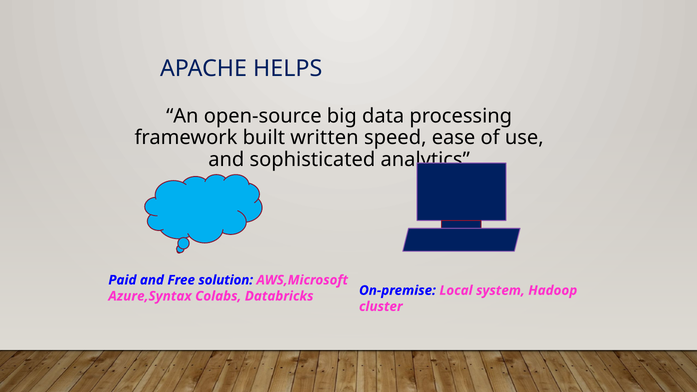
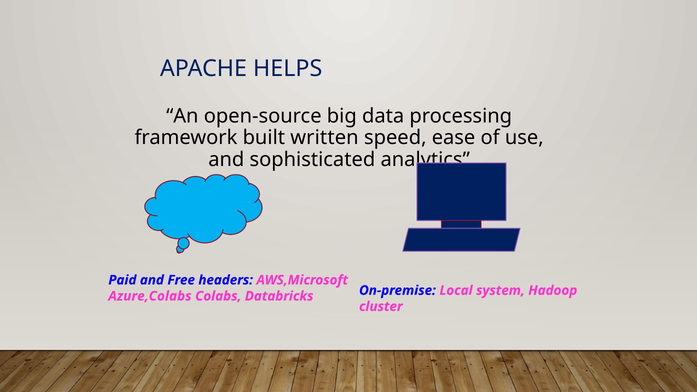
solution: solution -> headers (226, 280)
Azure,Syntax: Azure,Syntax -> Azure,Colabs (150, 296)
